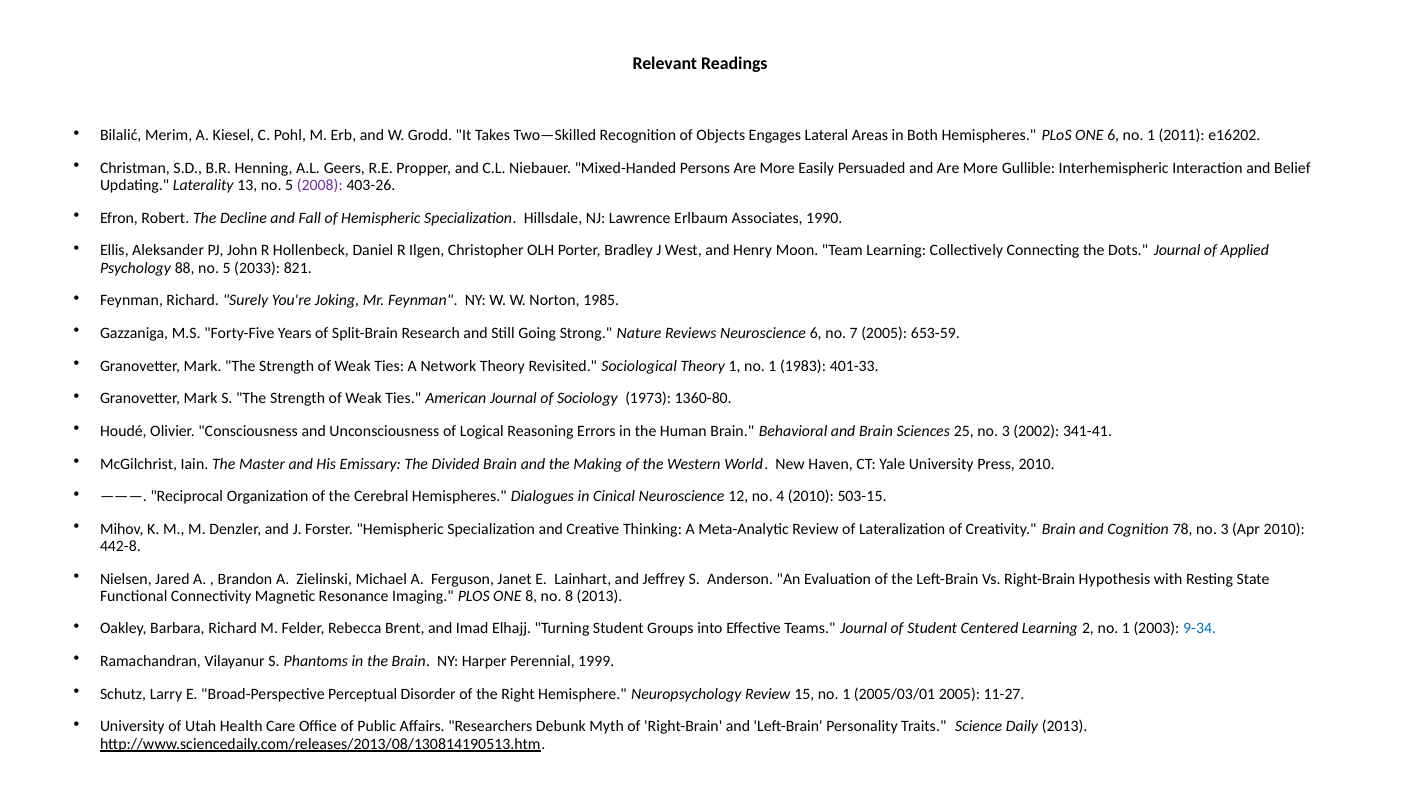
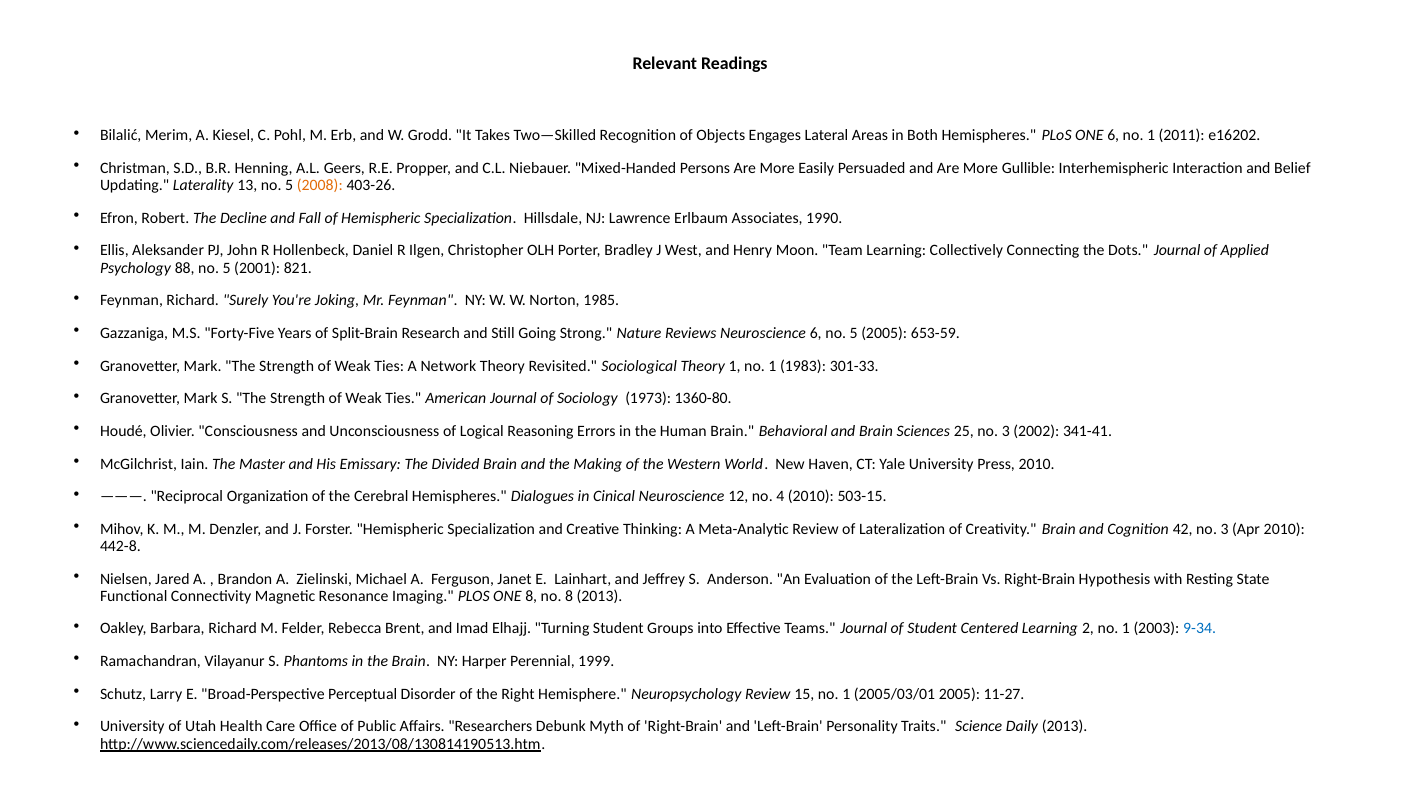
2008 colour: purple -> orange (320, 185)
2033: 2033 -> 2001 (257, 268)
6 no 7: 7 -> 5 (854, 333)
401-33: 401-33 -> 301-33 (854, 366)
78: 78 -> 42 (1183, 529)
